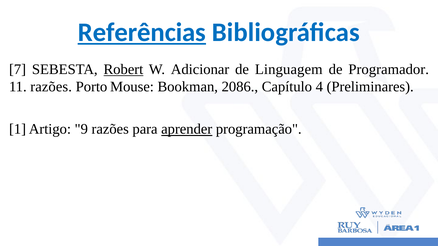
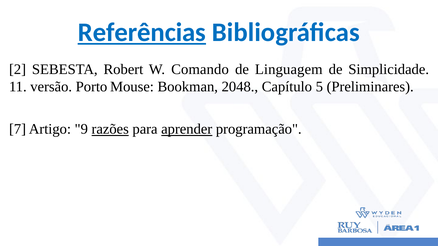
7: 7 -> 2 (18, 69)
Robert underline: present -> none (123, 69)
Adicionar: Adicionar -> Comando (200, 69)
Programador: Programador -> Simplicidade (389, 69)
11 razões: razões -> versão (51, 87)
2086: 2086 -> 2048 (240, 87)
4: 4 -> 5 (319, 87)
1: 1 -> 7 (18, 129)
razões underline: none -> present (110, 129)
